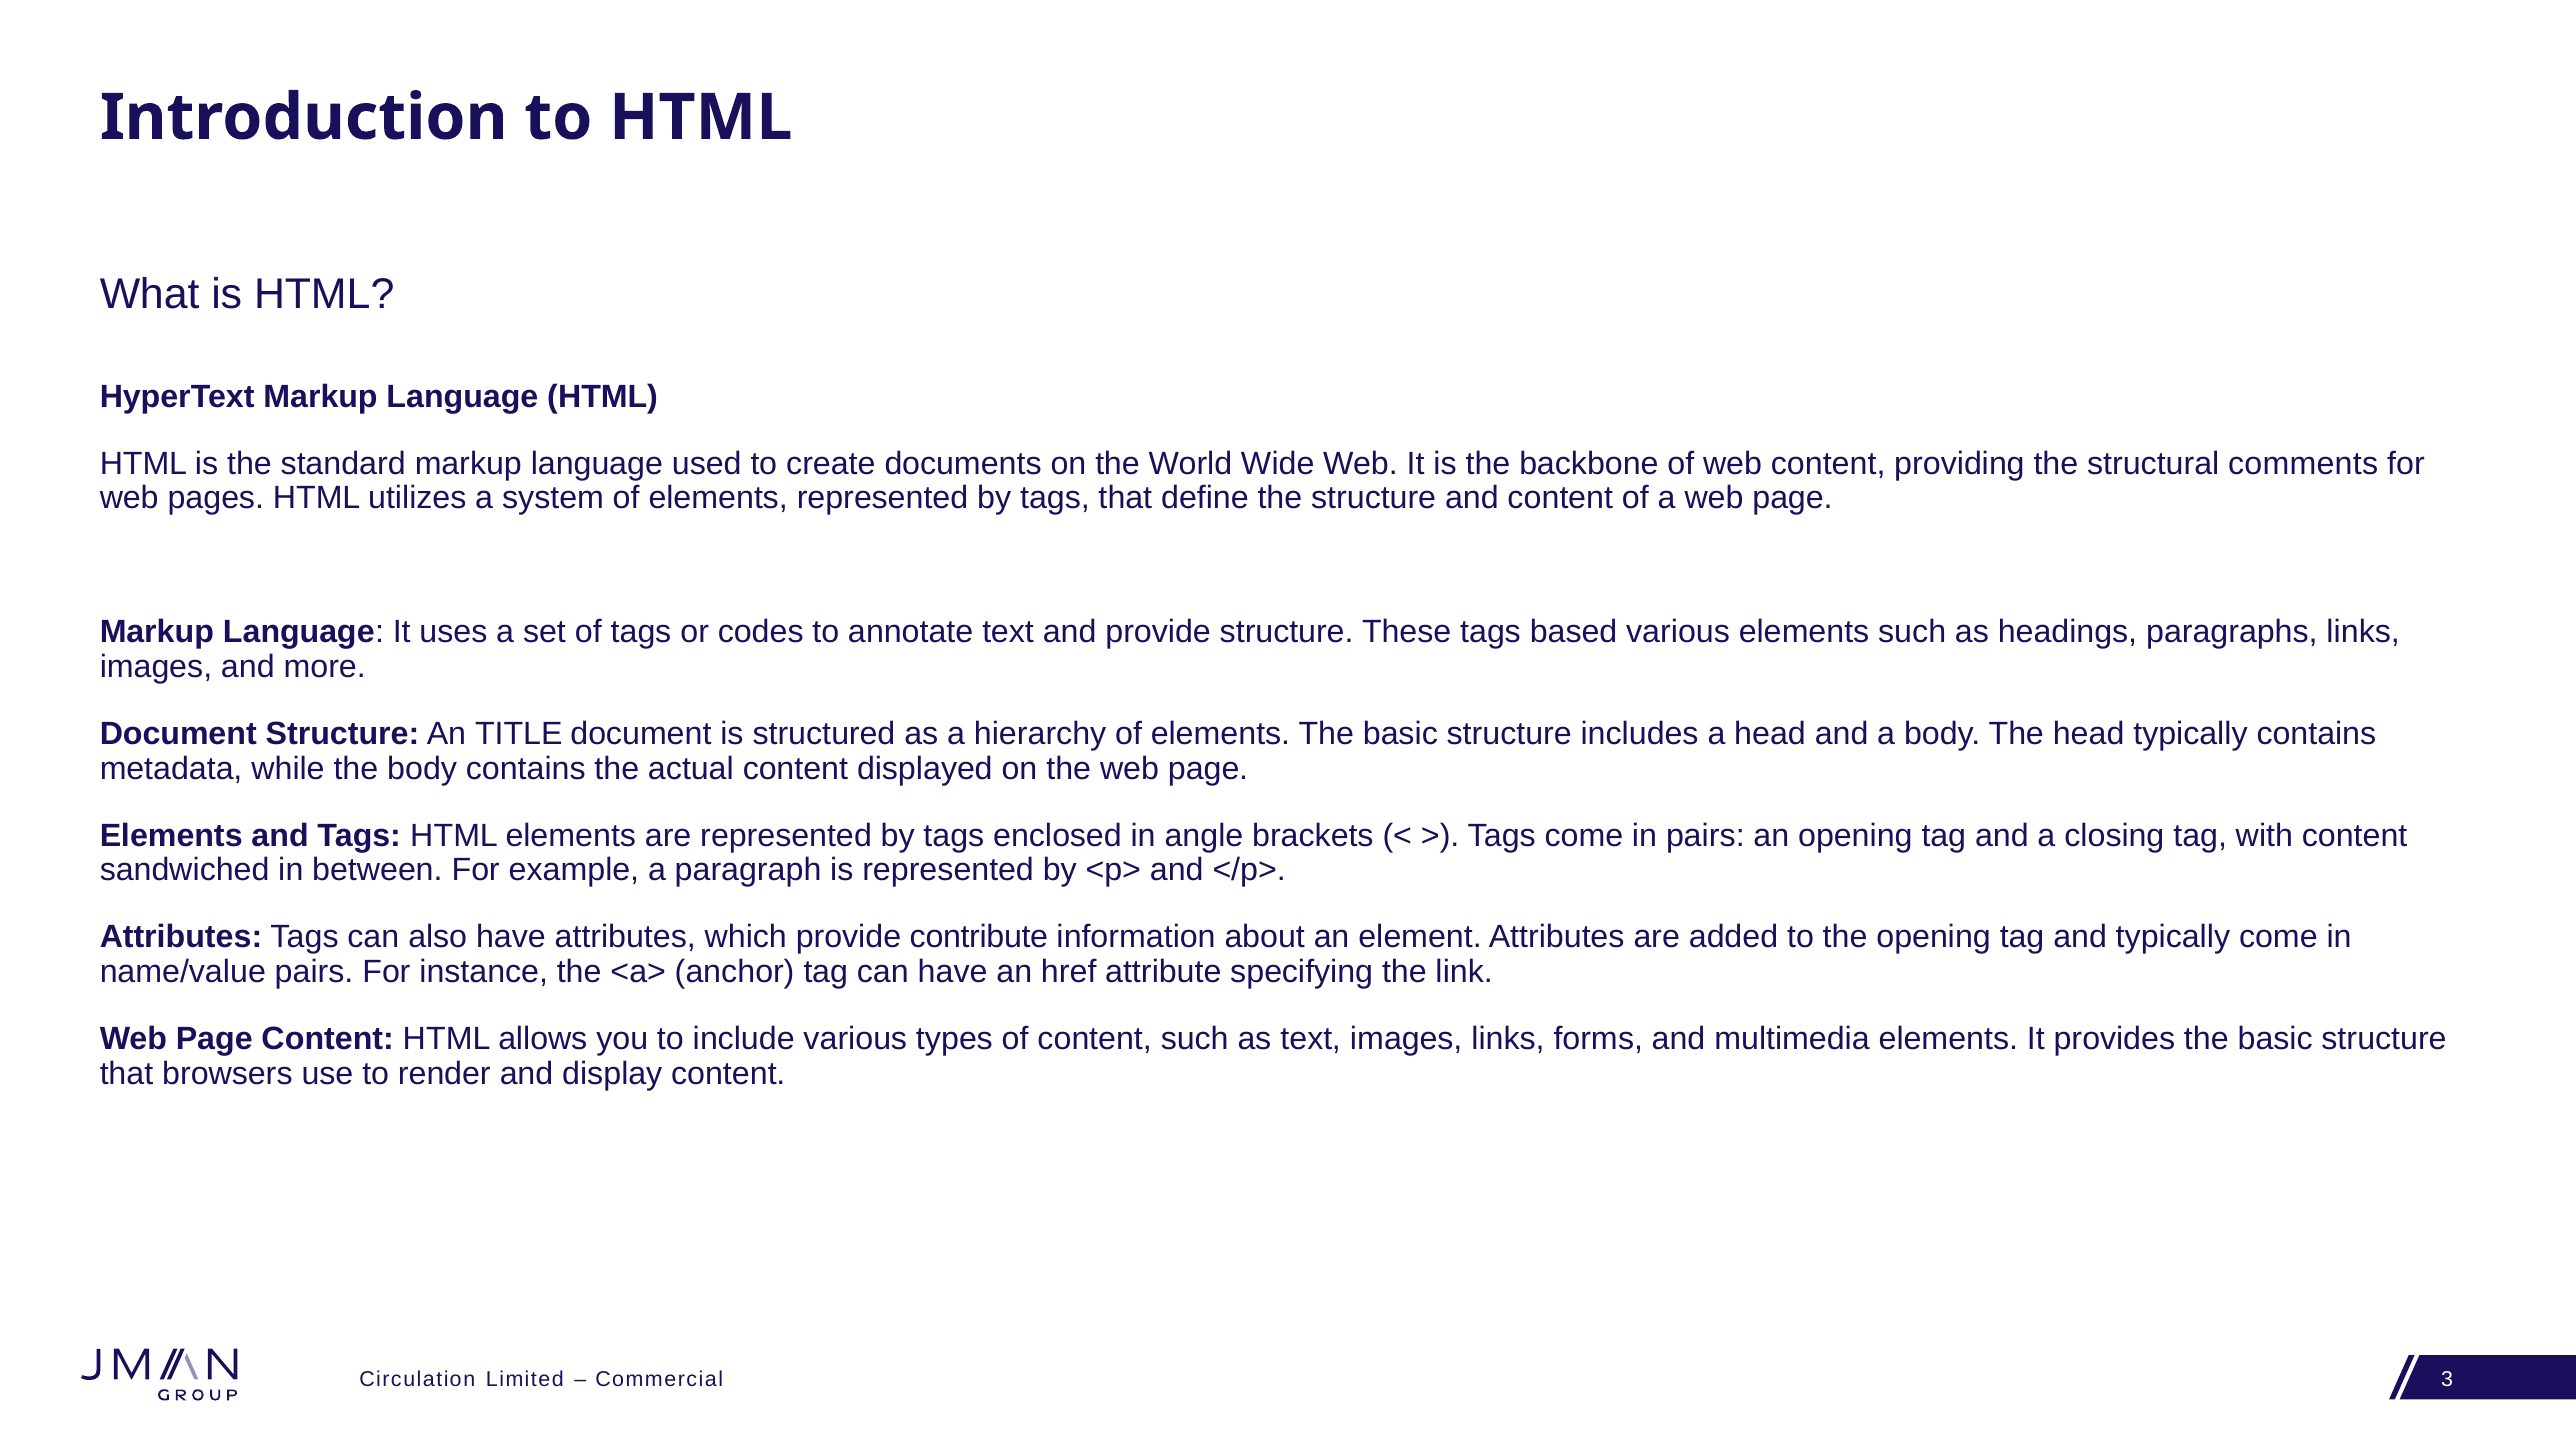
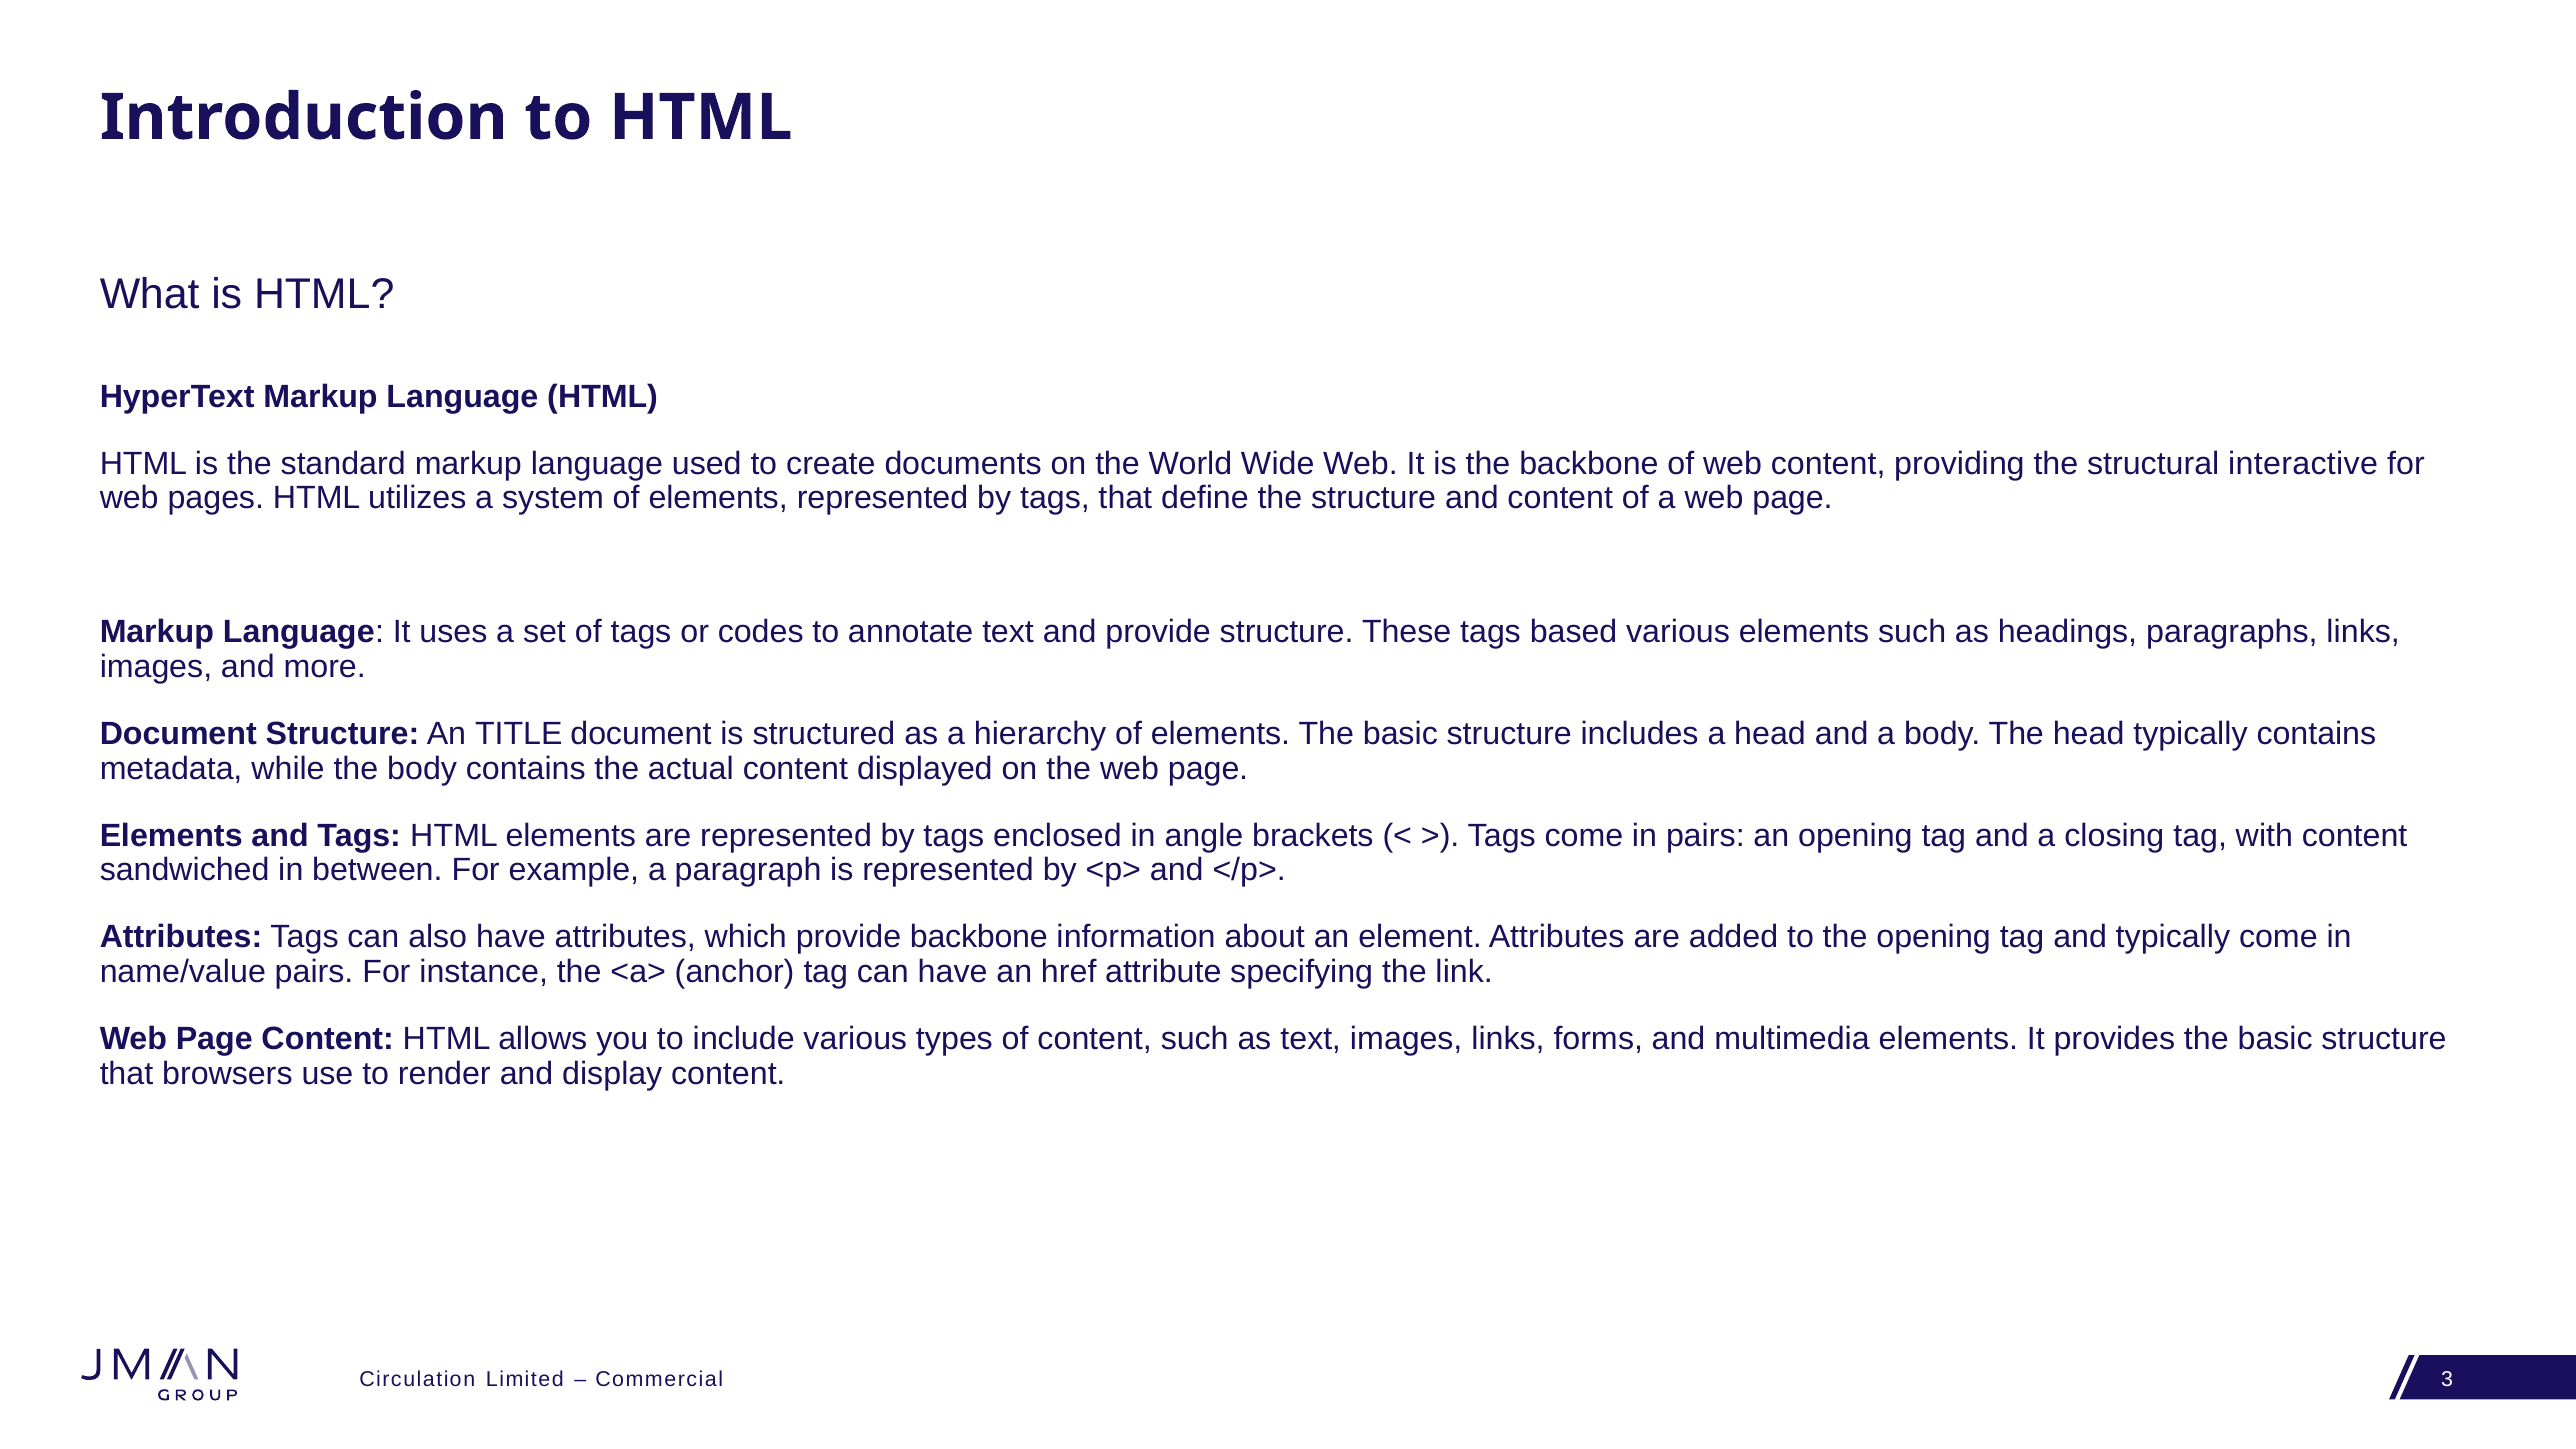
comments: comments -> interactive (2303, 463)
provide contribute: contribute -> backbone (979, 937)
